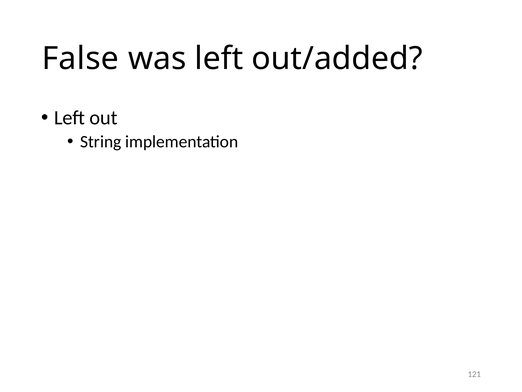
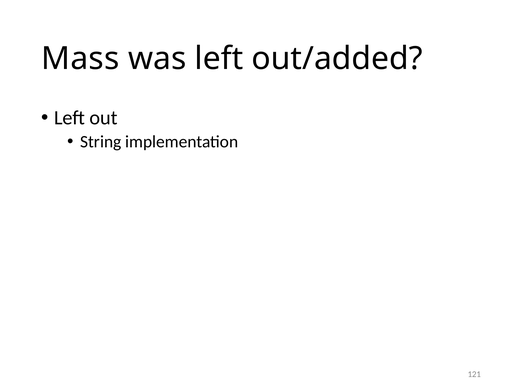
False: False -> Mass (80, 58)
